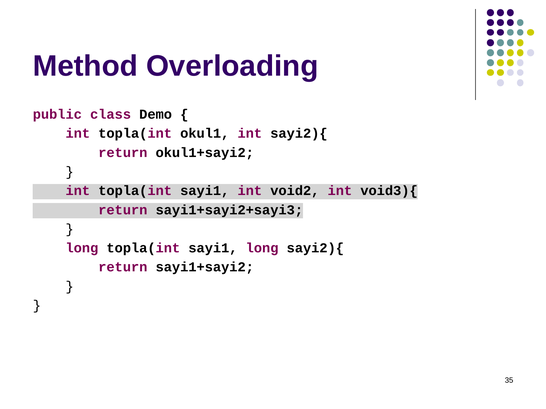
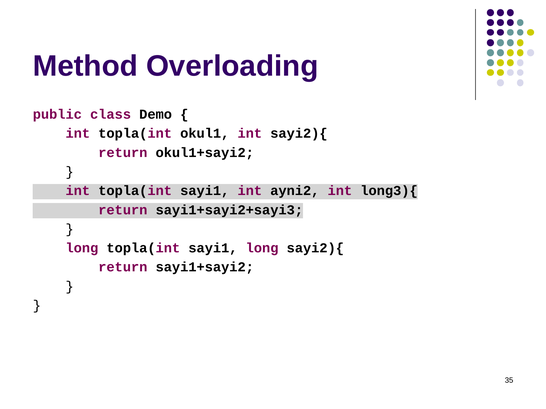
void2: void2 -> ayni2 (295, 191)
void3){: void3){ -> long3){ (389, 191)
